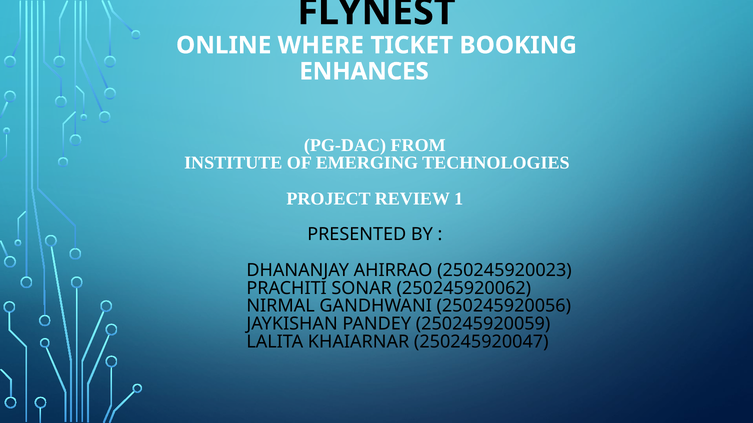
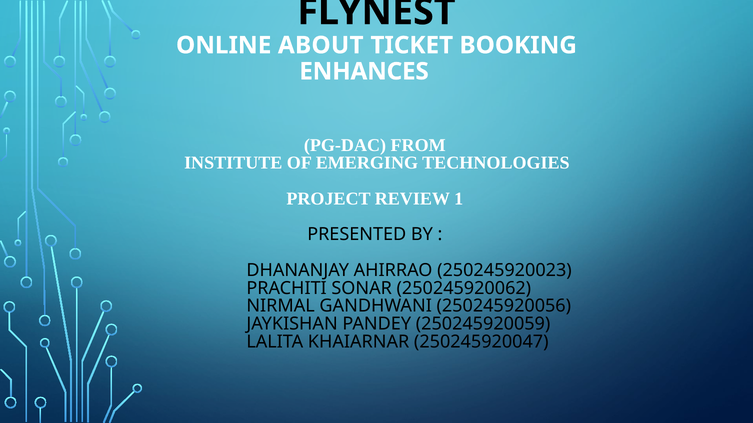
WHERE: WHERE -> ABOUT (321, 45)
